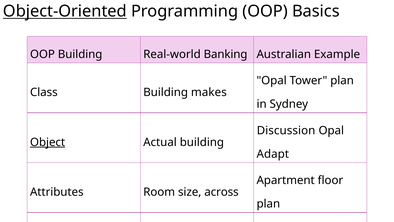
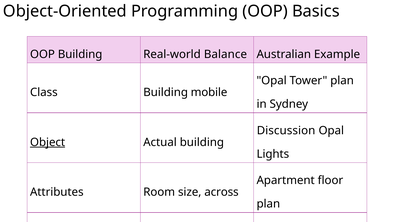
Object-Oriented underline: present -> none (65, 11)
Banking: Banking -> Balance (225, 54)
makes: makes -> mobile (209, 92)
Adapt: Adapt -> Lights (273, 154)
